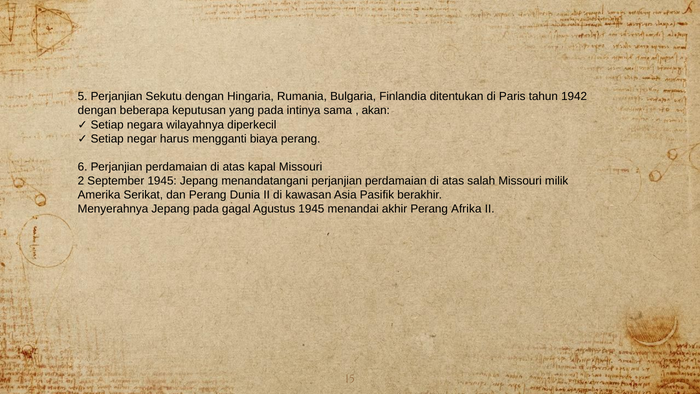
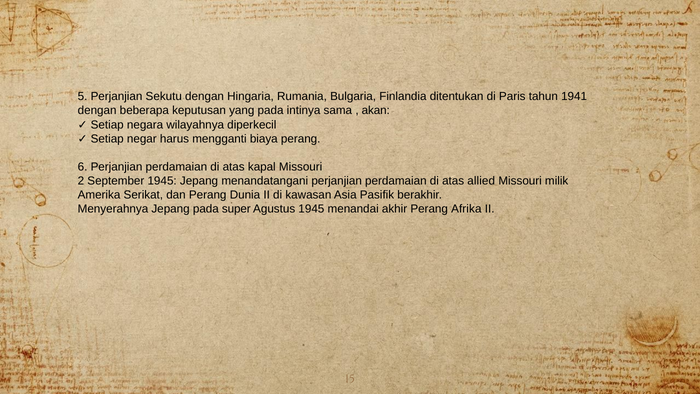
1942: 1942 -> 1941 (574, 97)
salah: salah -> allied (481, 181)
gagal: gagal -> super (236, 209)
